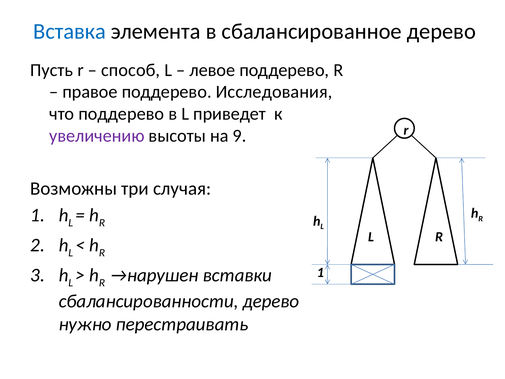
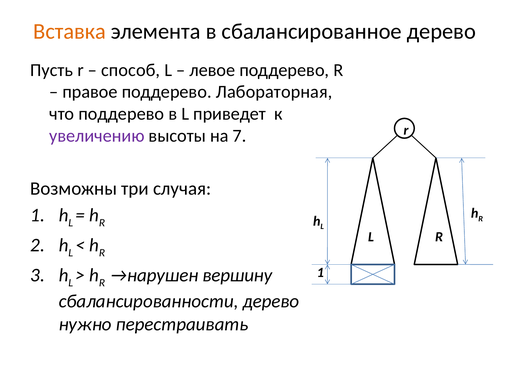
Вставка colour: blue -> orange (70, 31)
Исследования: Исследования -> Лабораторная (274, 92)
9: 9 -> 7 (240, 136)
вставки: вставки -> вершину (237, 275)
